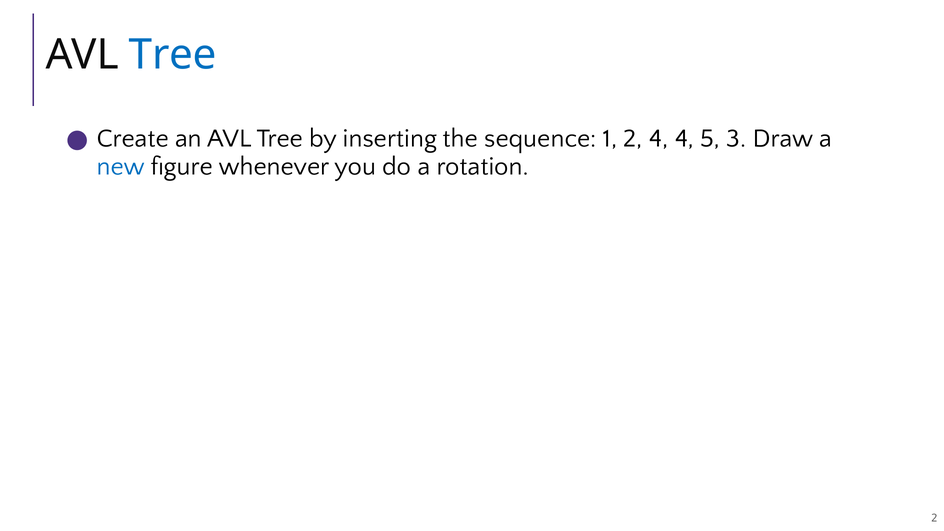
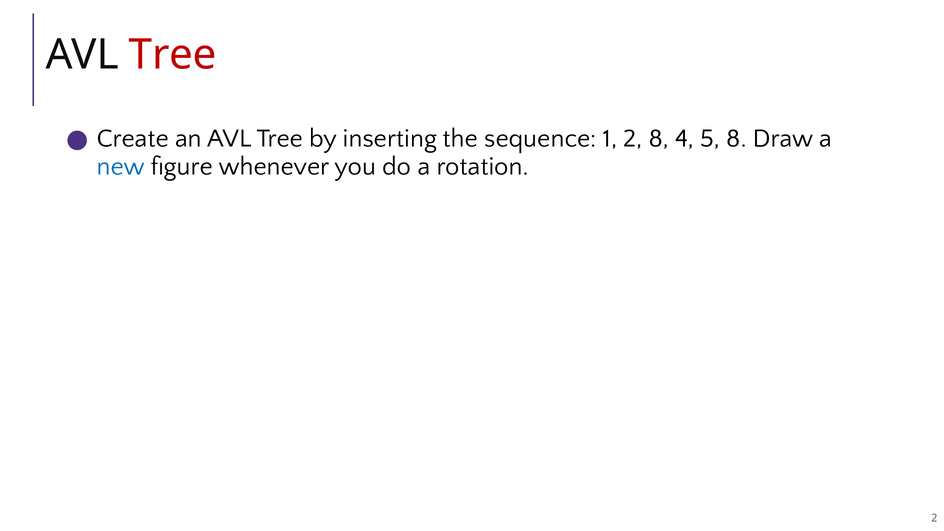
Tree colour: blue -> red (173, 55)
2 4: 4 -> 8 (659, 138)
5 3: 3 -> 8 (737, 138)
